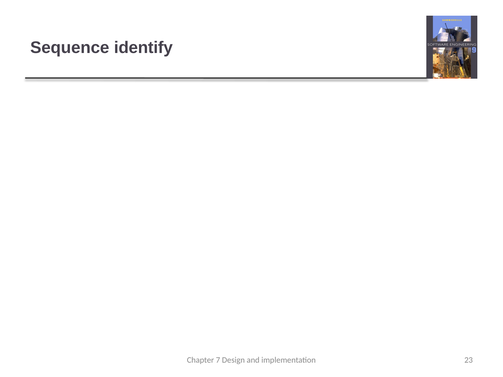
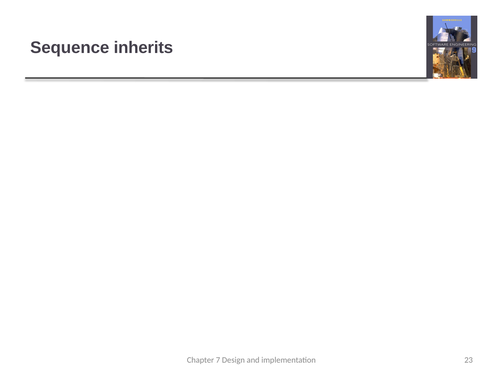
identify: identify -> inherits (143, 48)
